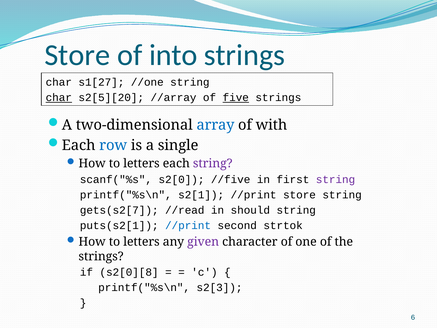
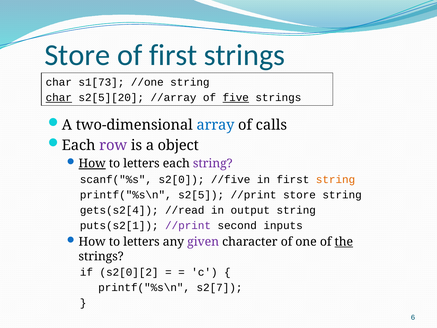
of into: into -> first (173, 55)
s1[27: s1[27 -> s1[73 (101, 82)
with: with -> calls (271, 125)
row colour: blue -> purple (113, 145)
single: single -> object (178, 145)
How underline: none -> present (92, 163)
string colour: purple -> orange (336, 179)
s2[1: s2[1 -> s2[5 (201, 195)
gets(s2[7: gets(s2[7 -> gets(s2[4 (119, 210)
should: should -> output (250, 210)
//print colour: blue -> purple (188, 225)
strtok: strtok -> inputs (283, 225)
the underline: none -> present (344, 242)
s2[0][8: s2[0][8 -> s2[0][2 (129, 272)
s2[3: s2[3 -> s2[7 (220, 287)
